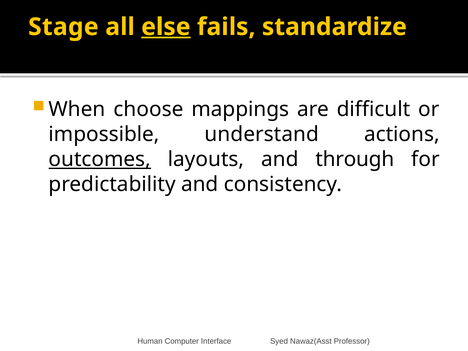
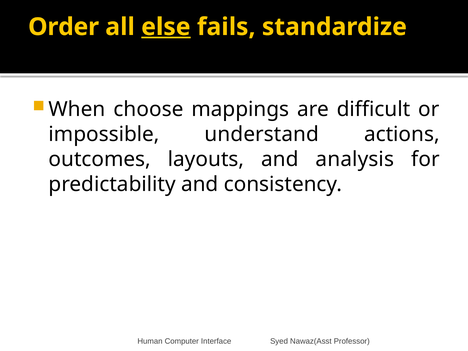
Stage: Stage -> Order (64, 27)
outcomes underline: present -> none (100, 159)
through: through -> analysis (355, 159)
